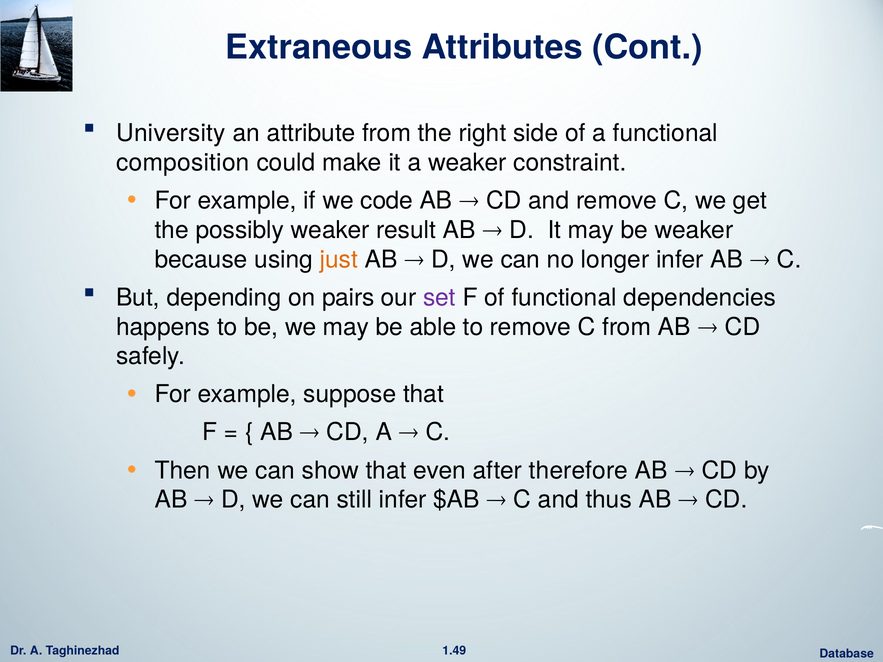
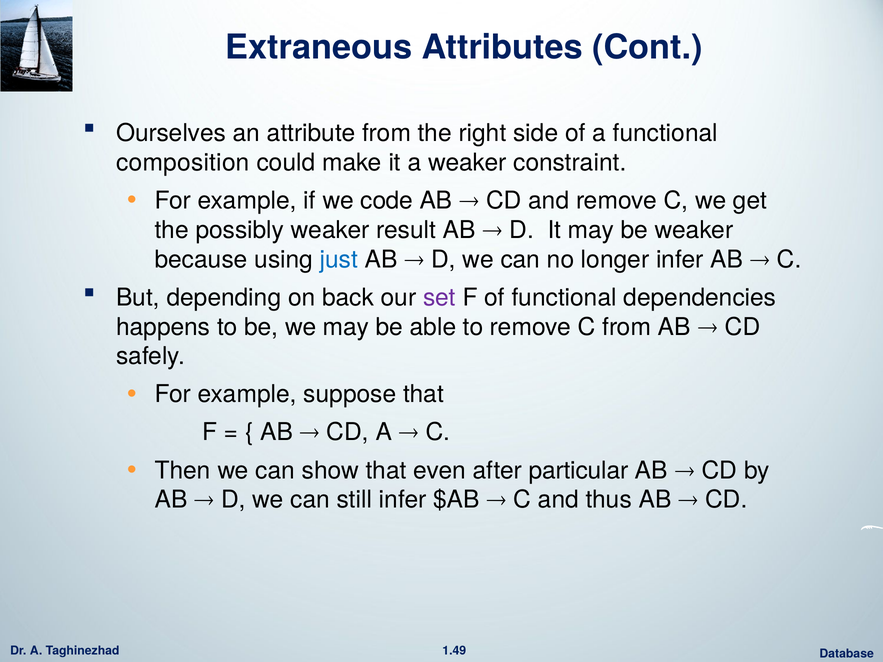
University: University -> Ourselves (171, 133)
just colour: orange -> blue (339, 260)
pairs: pairs -> back (348, 298)
therefore: therefore -> particular (579, 471)
